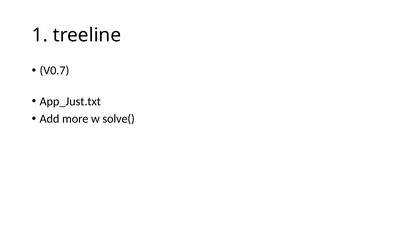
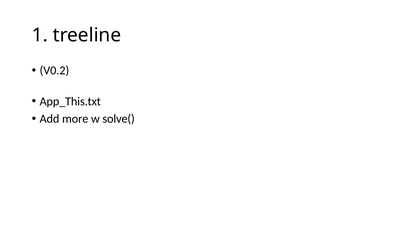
V0.7: V0.7 -> V0.2 (54, 71)
App_Just.txt: App_Just.txt -> App_This.txt (70, 101)
